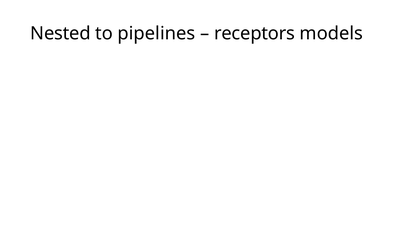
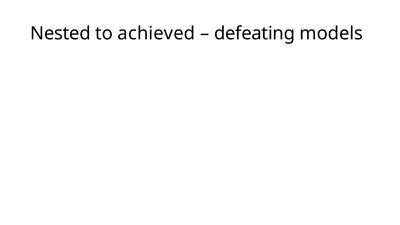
pipelines: pipelines -> achieved (156, 34)
receptors: receptors -> defeating (255, 34)
